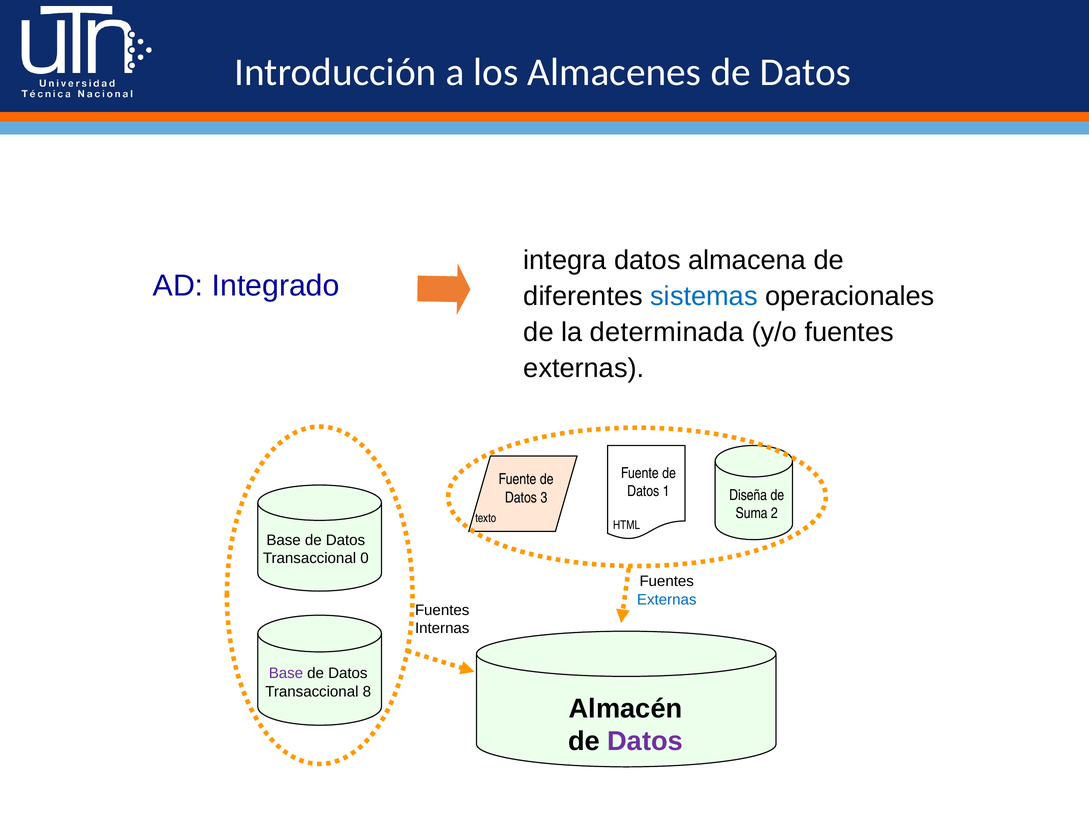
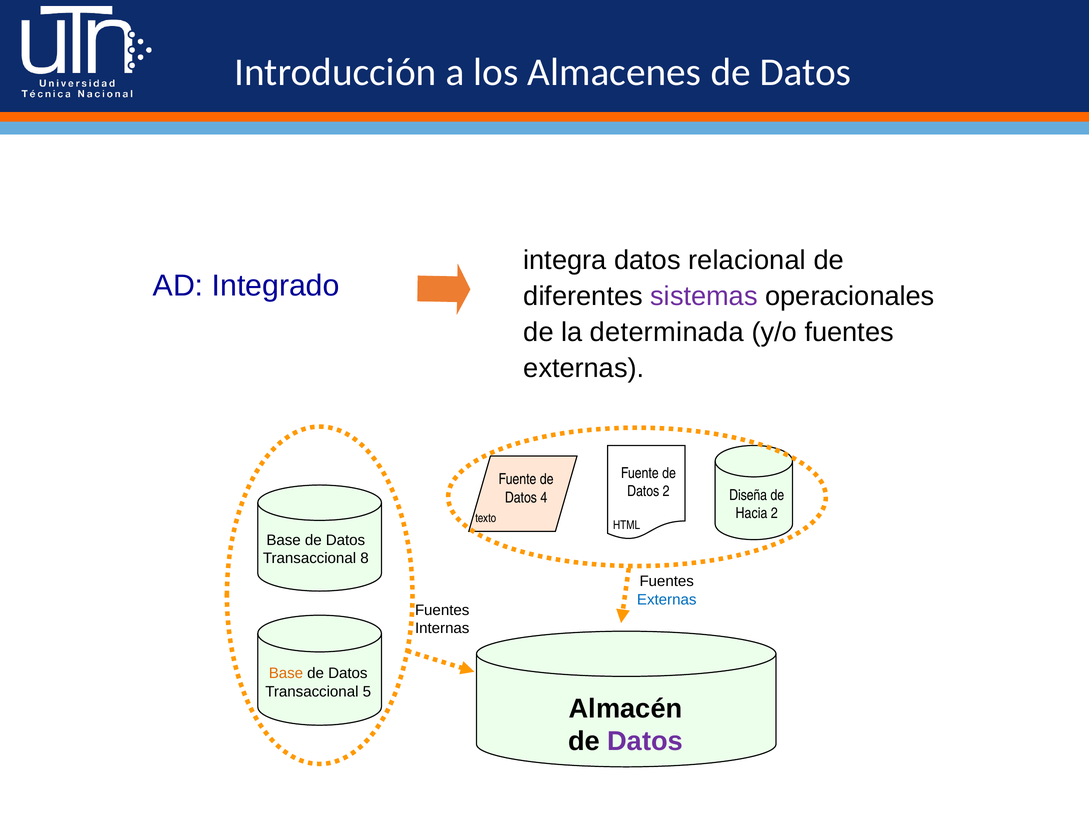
almacena: almacena -> relacional (747, 260)
sistemas colour: blue -> purple (704, 296)
Datos 1: 1 -> 2 (666, 491)
3: 3 -> 4 (544, 497)
Suma: Suma -> Hacia (752, 513)
0: 0 -> 8 (364, 558)
Base colour: purple -> orange (286, 673)
8: 8 -> 5 (367, 691)
